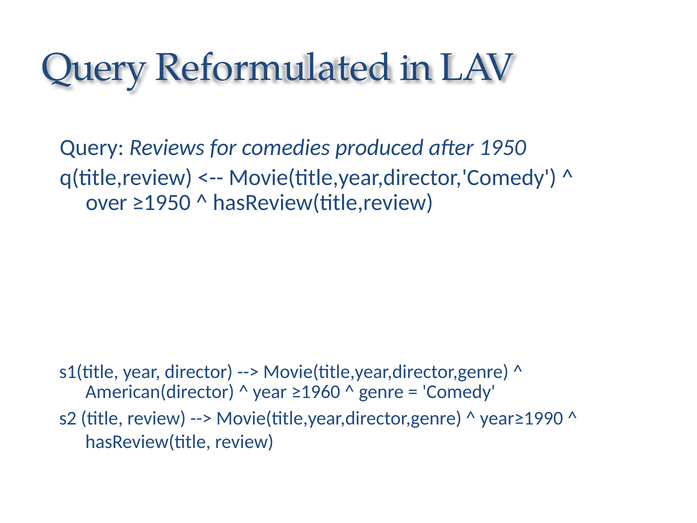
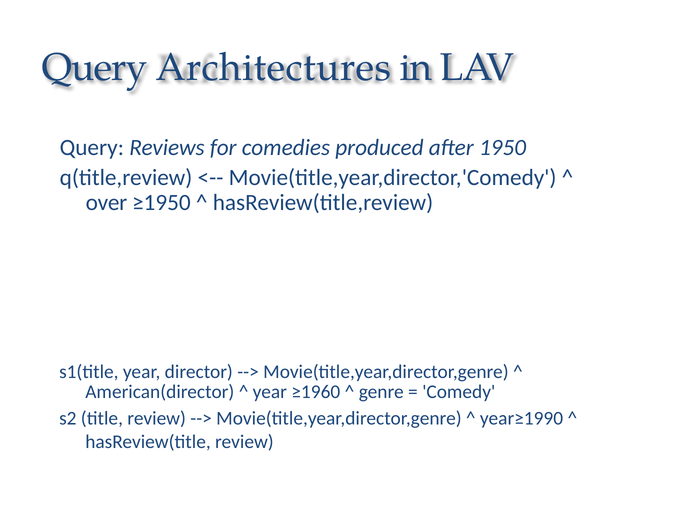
Reformulated: Reformulated -> Architectures (273, 67)
